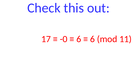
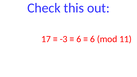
-0: -0 -> -3 (64, 39)
